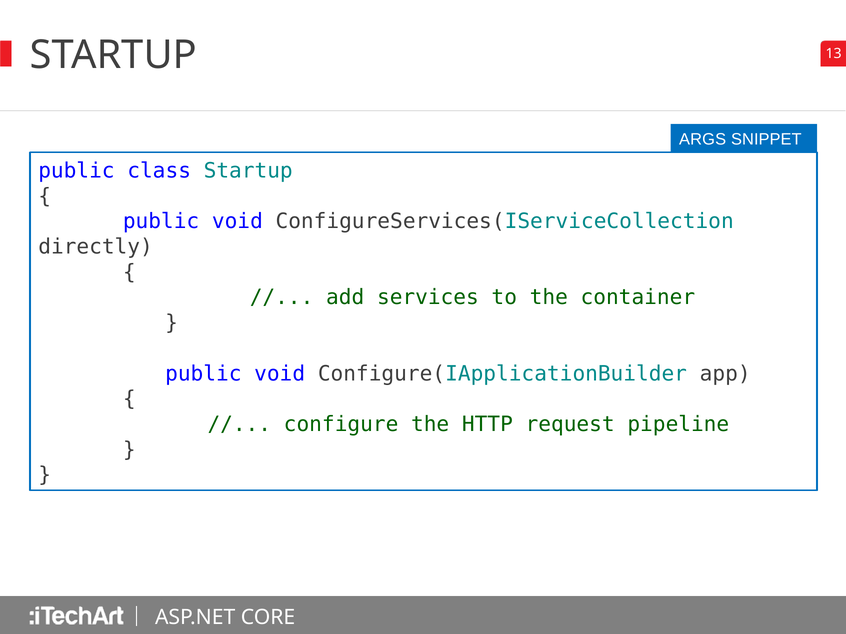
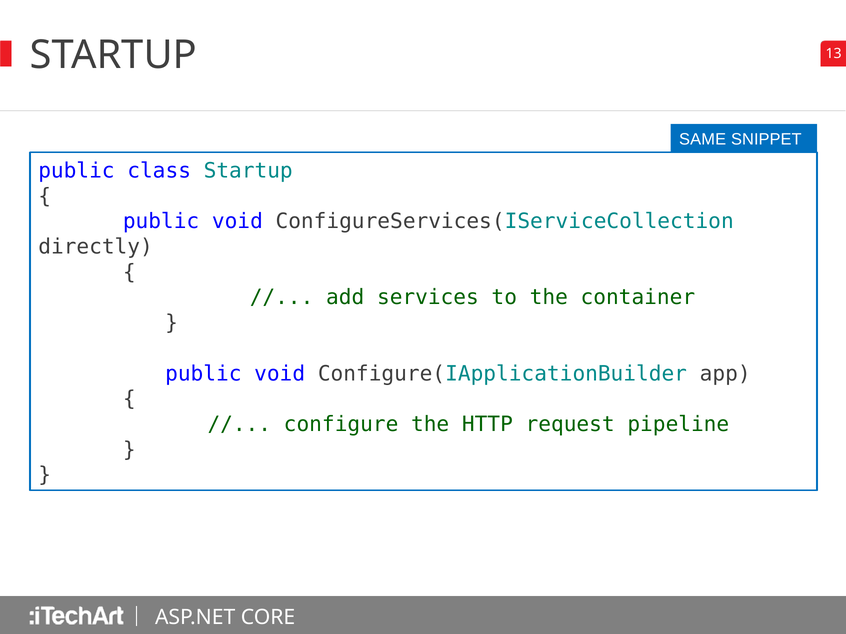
ARGS: ARGS -> SAME (703, 139)
